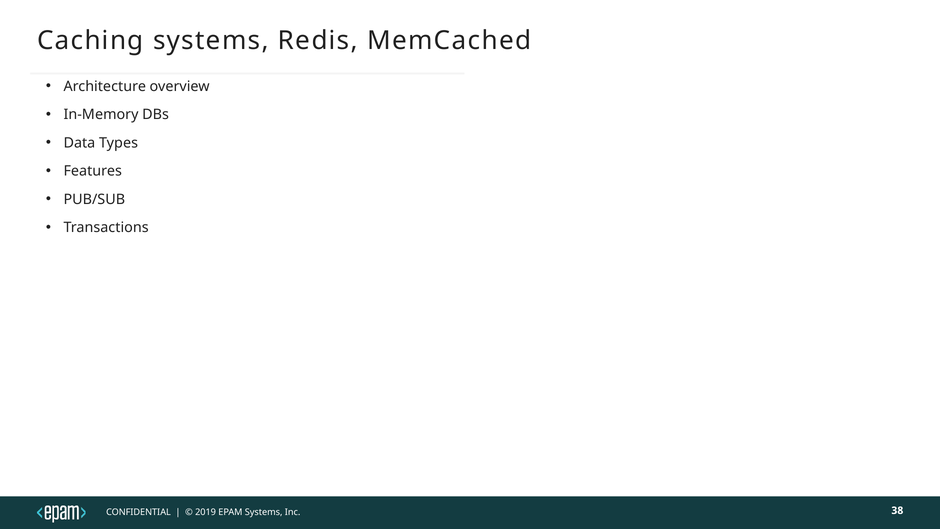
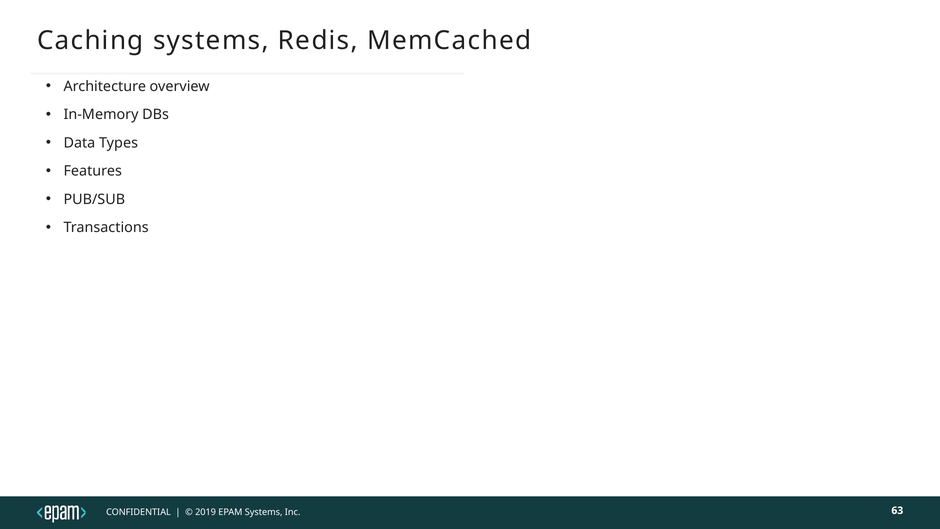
38: 38 -> 63 (897, 510)
